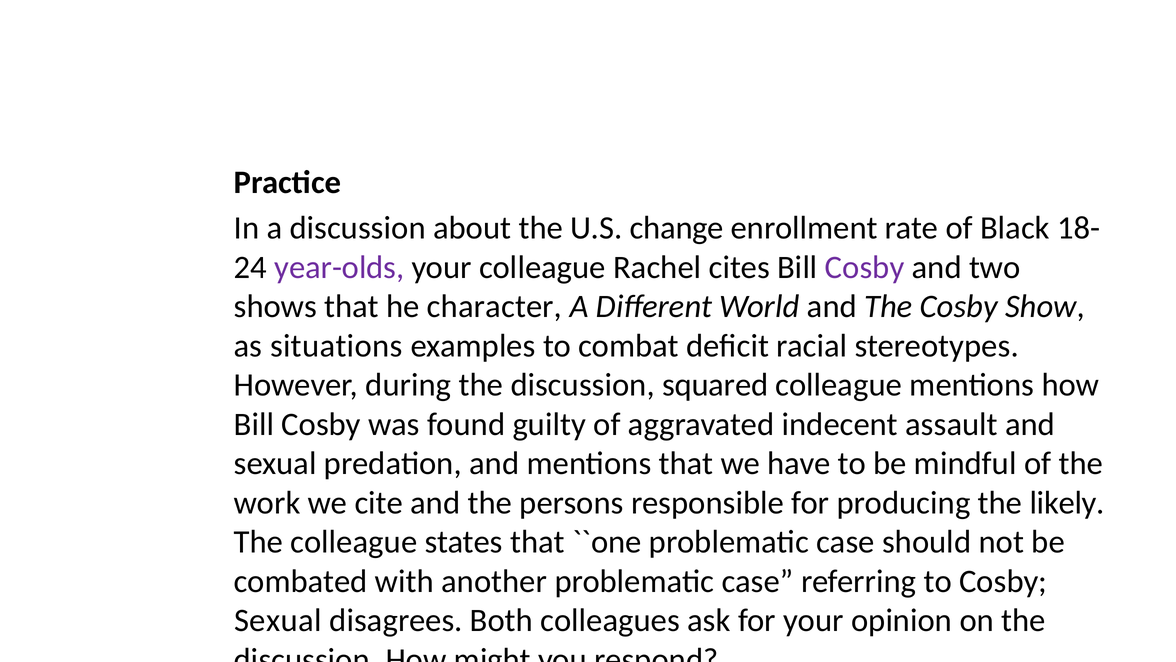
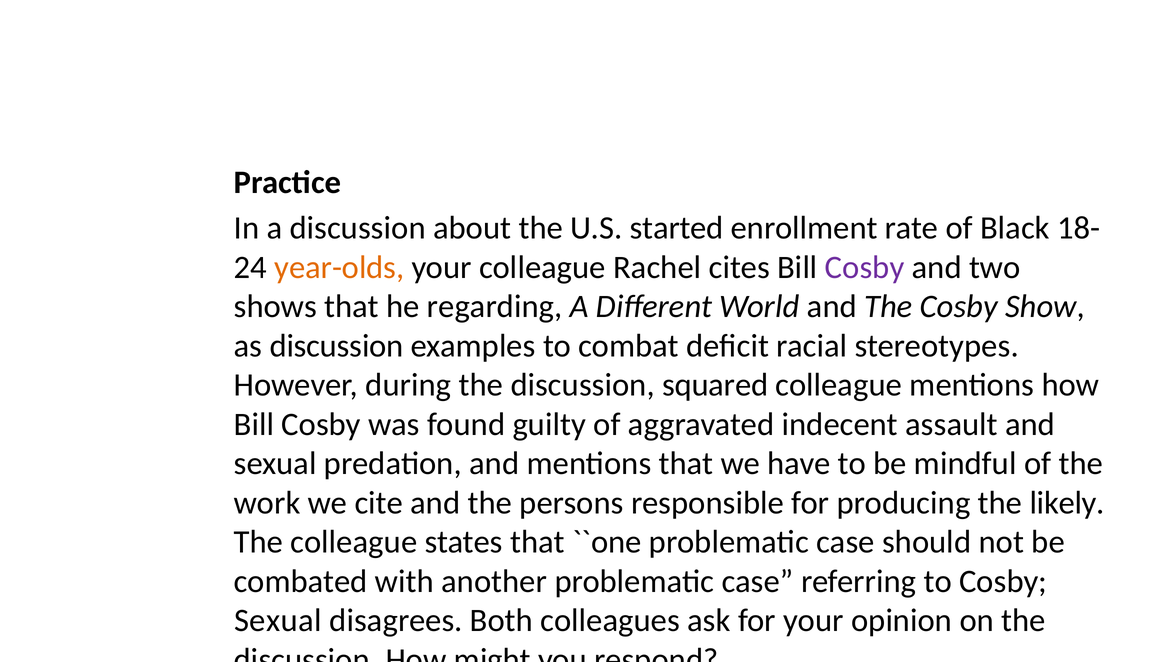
change: change -> started (677, 228)
year-olds colour: purple -> orange (339, 267)
character: character -> regarding (495, 306)
as situations: situations -> discussion (337, 346)
